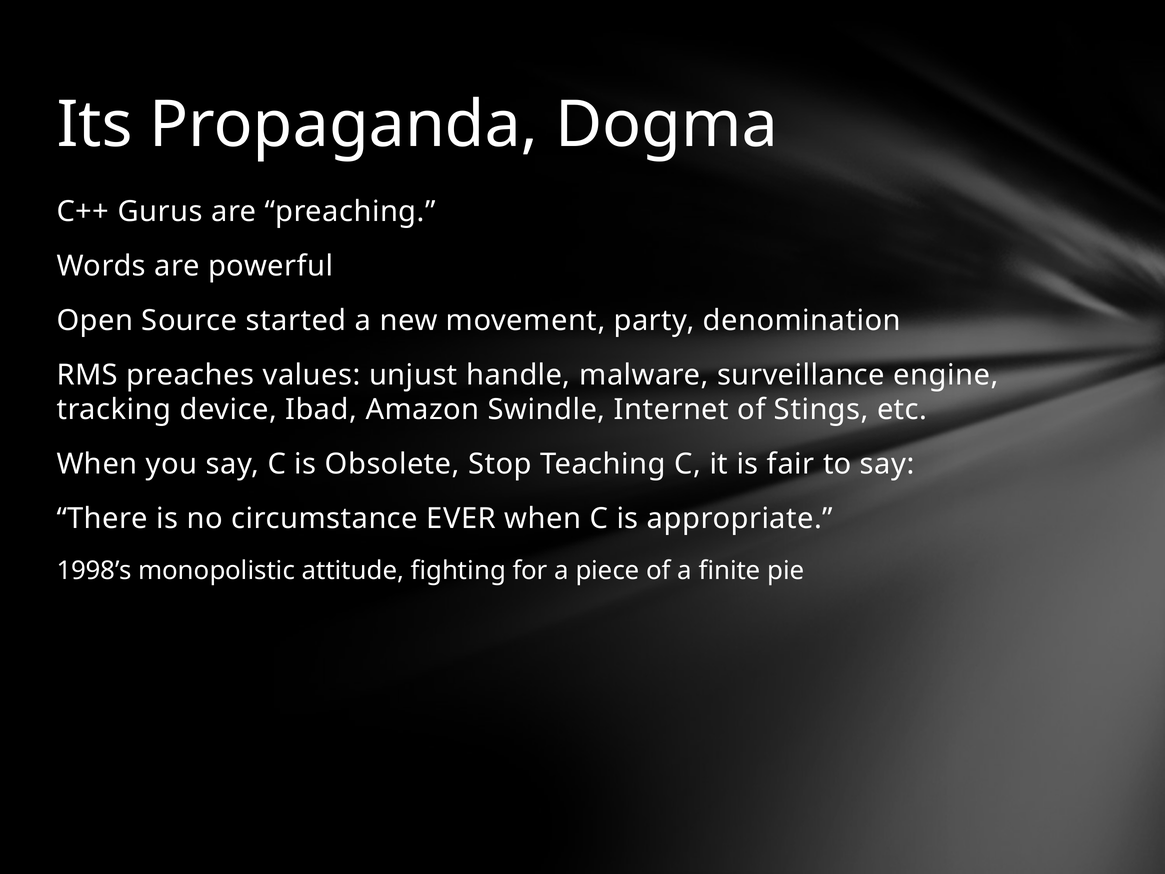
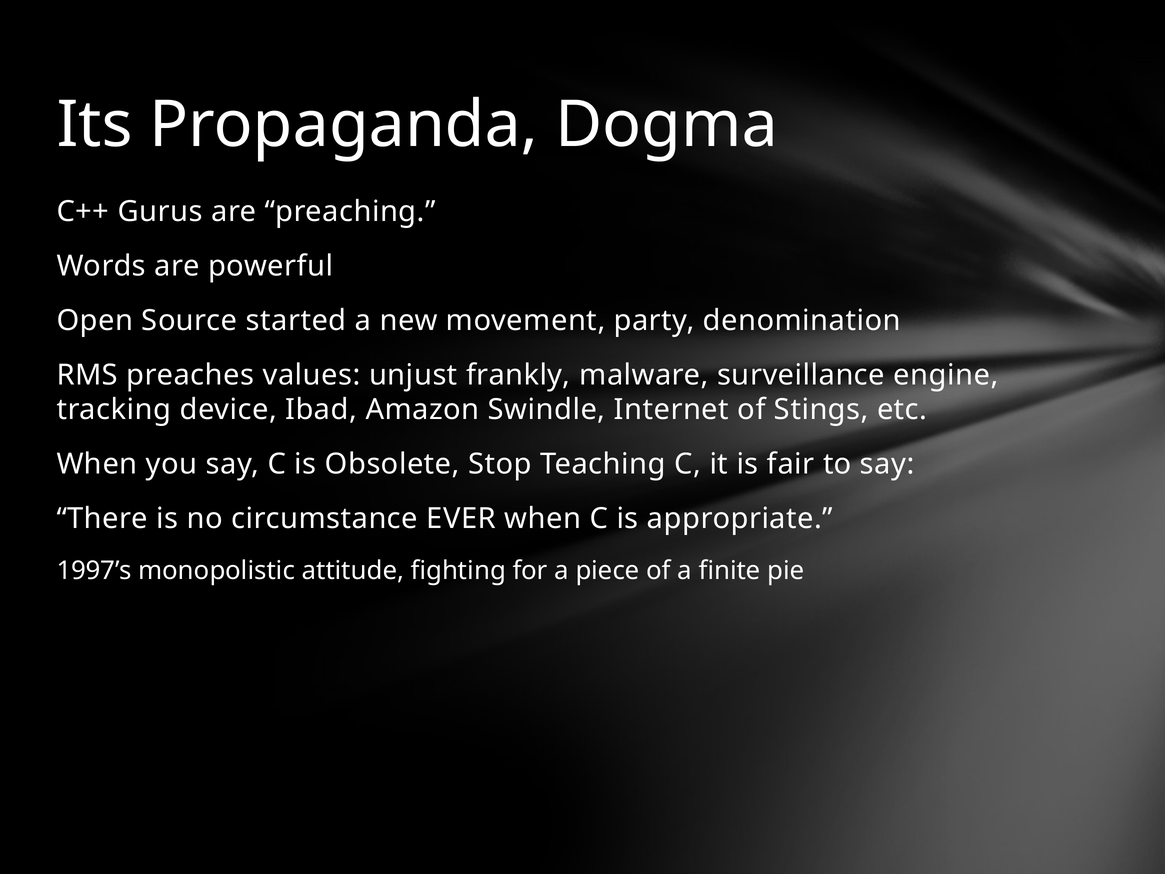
handle: handle -> frankly (518, 375)
1998’s: 1998’s -> 1997’s (94, 571)
